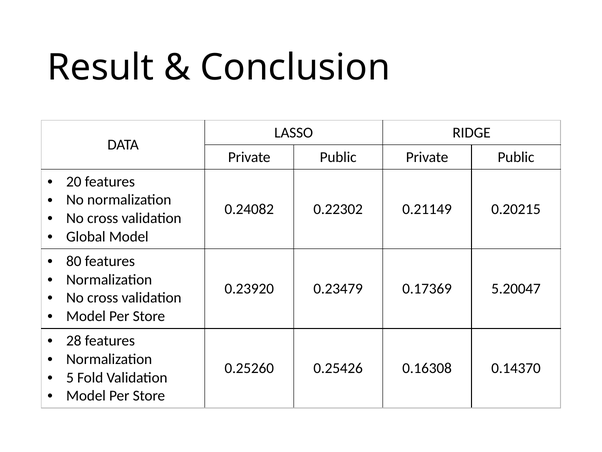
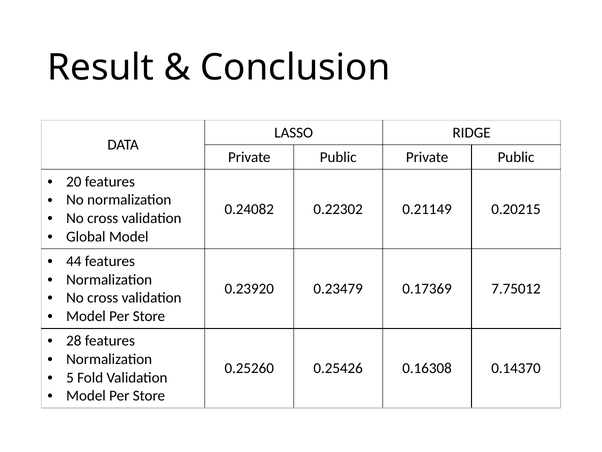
80: 80 -> 44 (74, 261)
5.20047: 5.20047 -> 7.75012 (516, 288)
